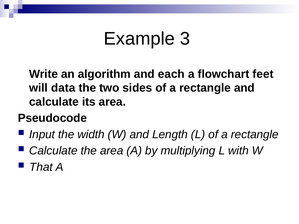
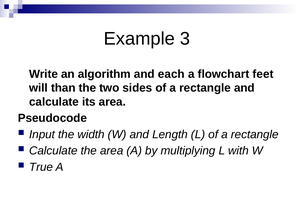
data: data -> than (63, 88)
That: That -> True (41, 167)
